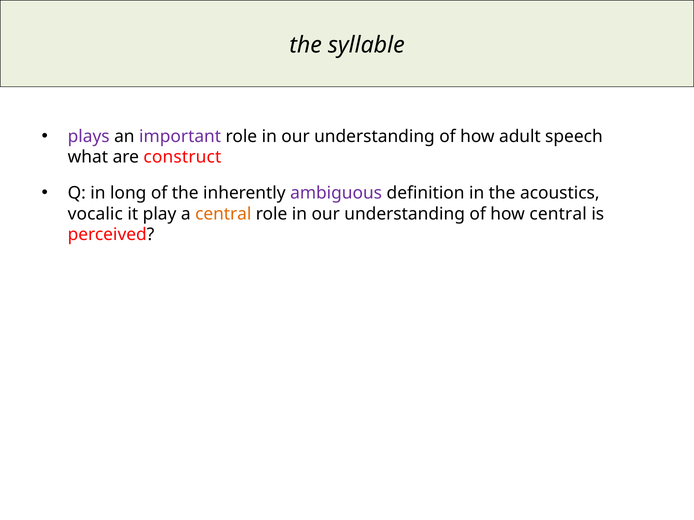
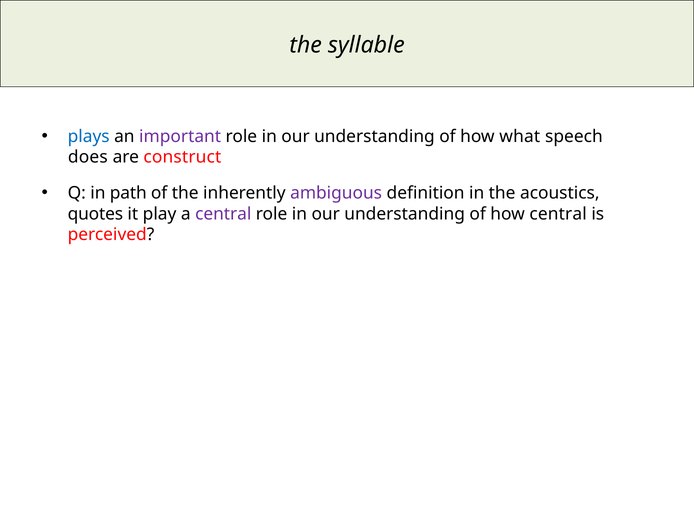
plays colour: purple -> blue (89, 137)
adult: adult -> what (520, 137)
what: what -> does (88, 157)
long: long -> path (128, 193)
vocalic: vocalic -> quotes (95, 214)
central colour: orange -> purple (223, 214)
